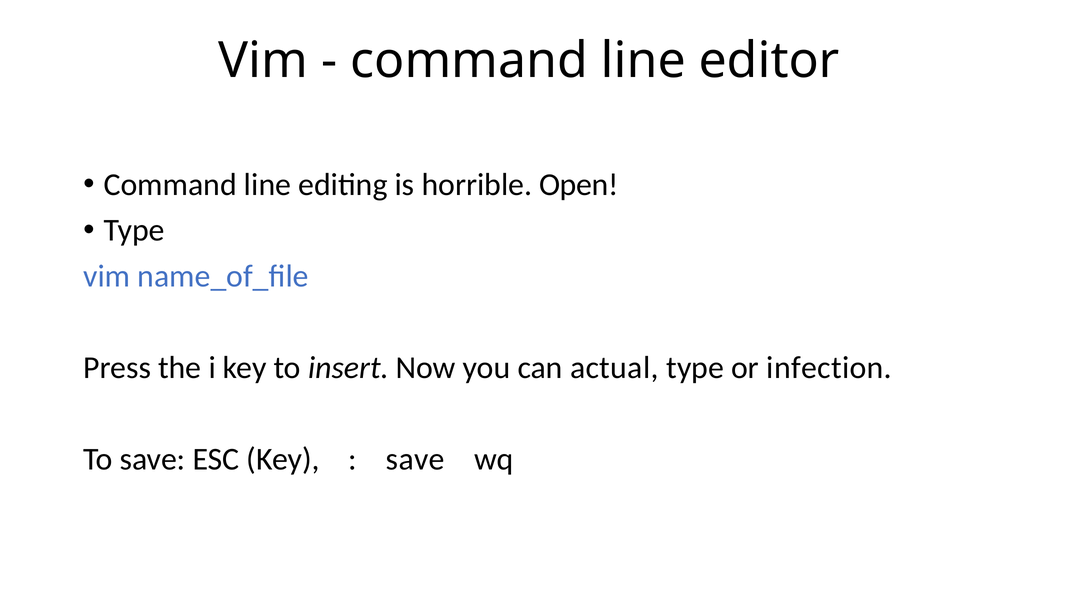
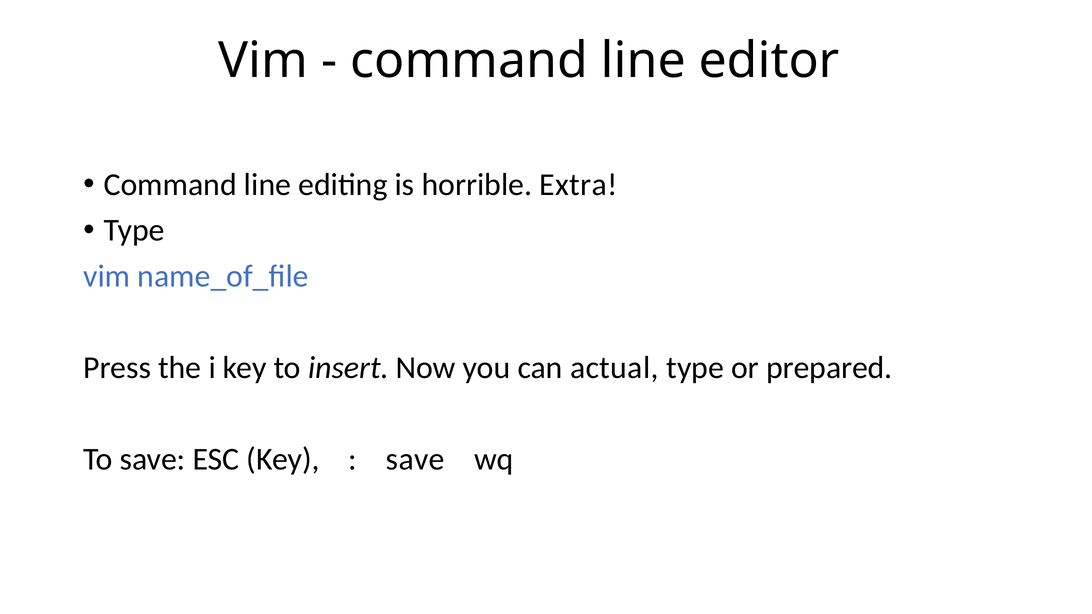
Open: Open -> Extra (578, 185)
infection: infection -> prepared (829, 368)
